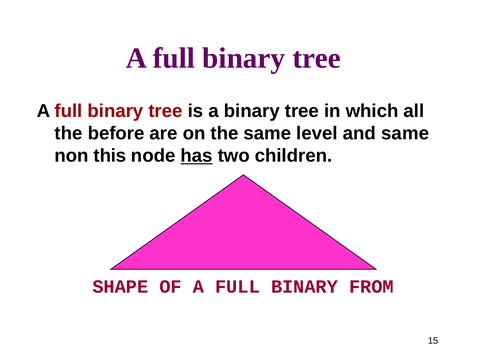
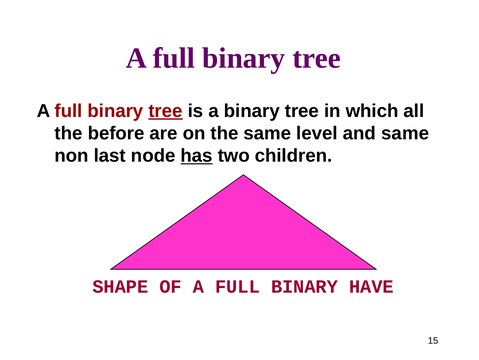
tree underline: none -> present (165, 111)
this: this -> last (110, 155)
FROM: FROM -> HAVE (371, 286)
